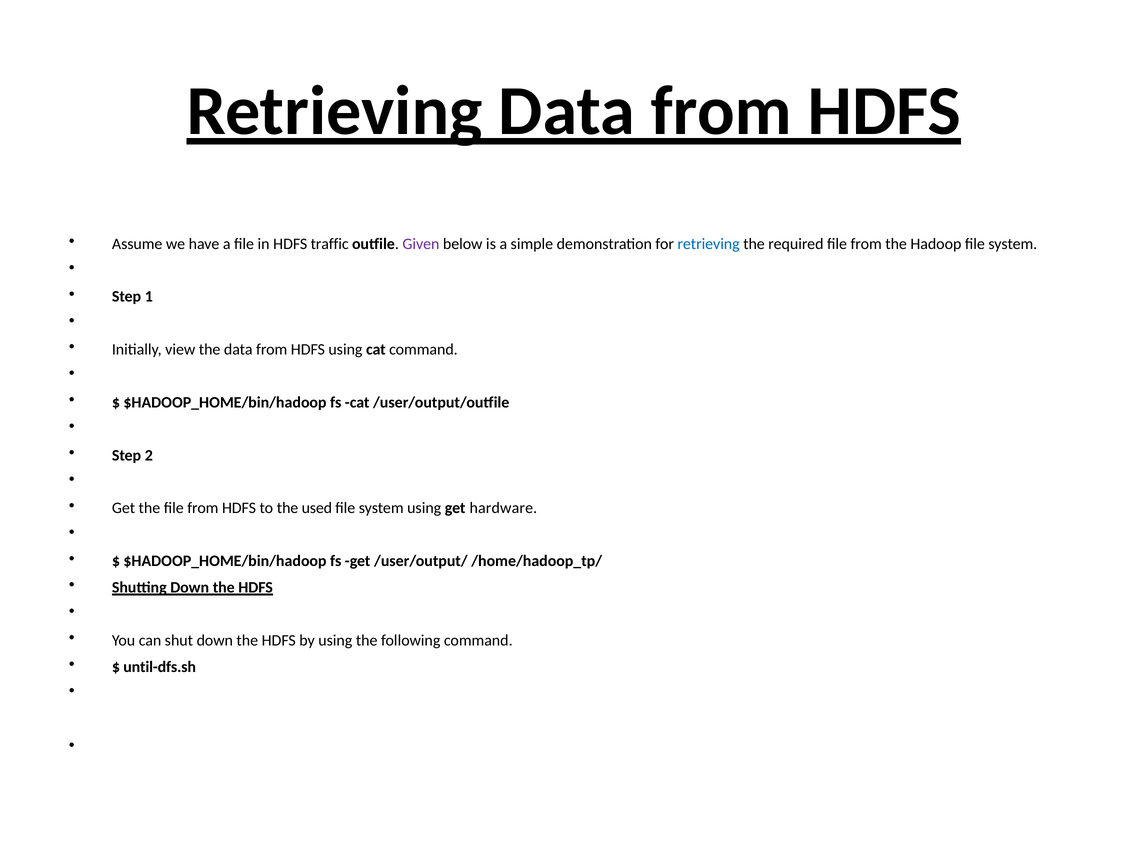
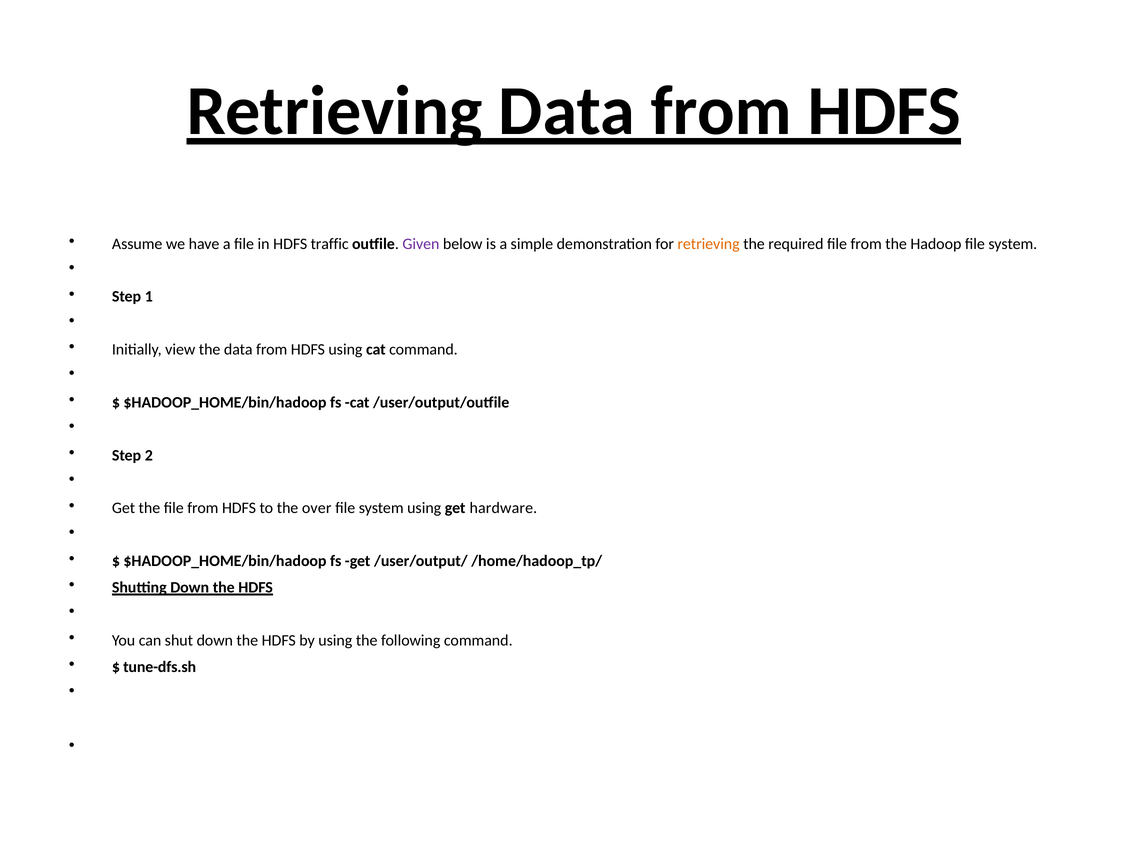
retrieving colour: blue -> orange (709, 244)
used: used -> over (317, 508)
until-dfs.sh: until-dfs.sh -> tune-dfs.sh (160, 667)
